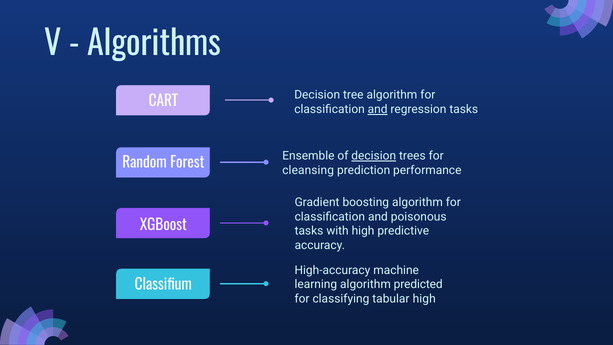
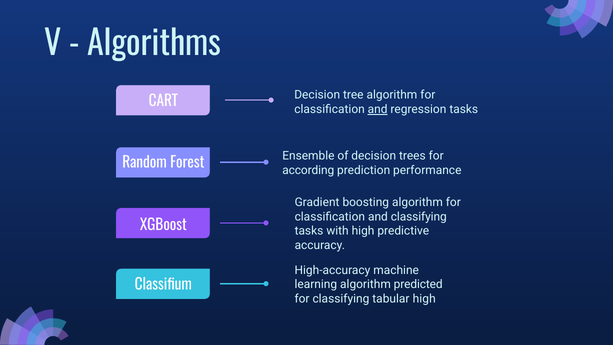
decision underline: present -> none (374, 156)
cleansing: cleansing -> according (308, 170)
and poisonous: poisonous -> classifying (419, 216)
